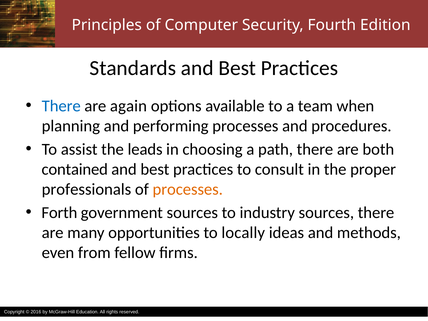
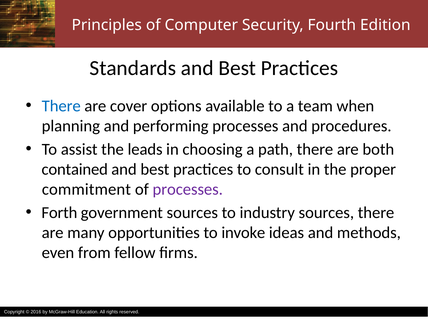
again: again -> cover (129, 106)
professionals: professionals -> commitment (86, 189)
processes colour: orange -> purple (188, 189)
locally: locally -> invoke (243, 233)
